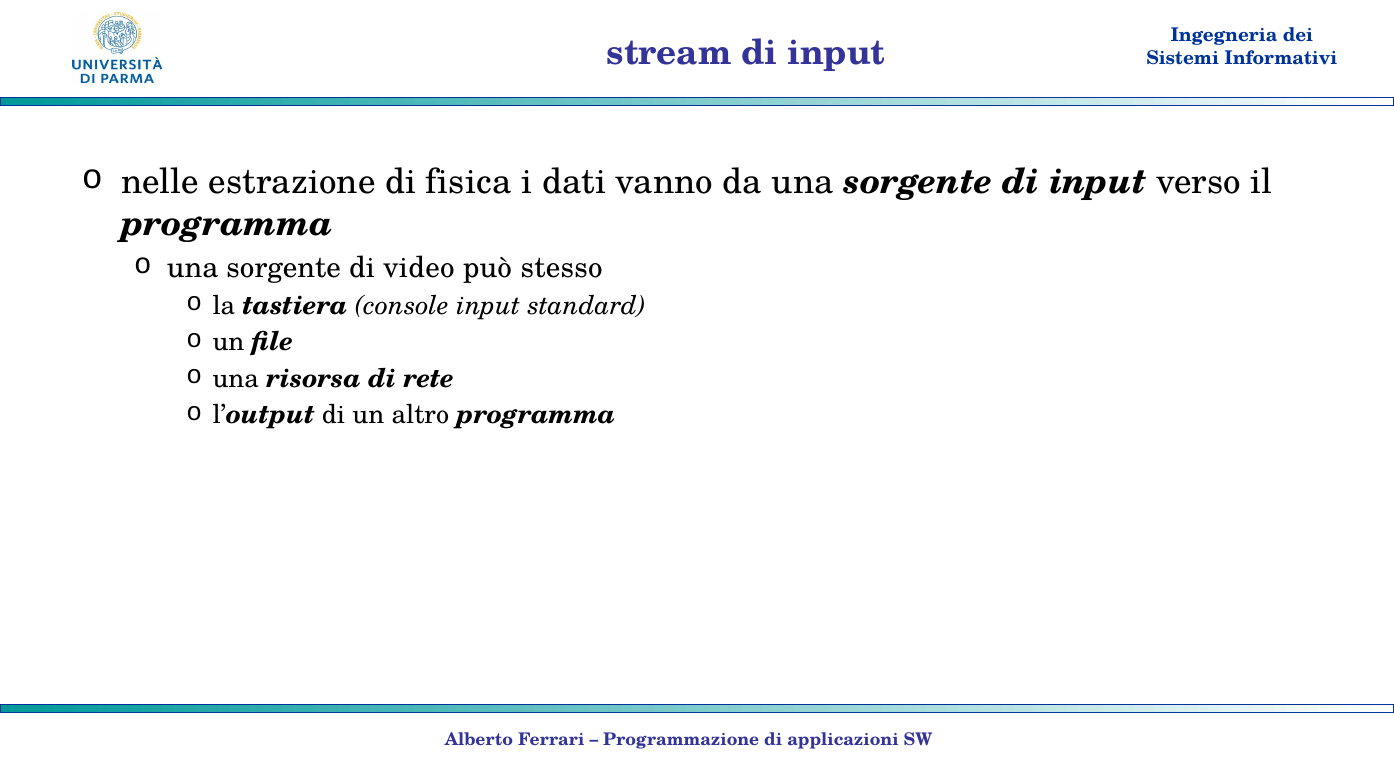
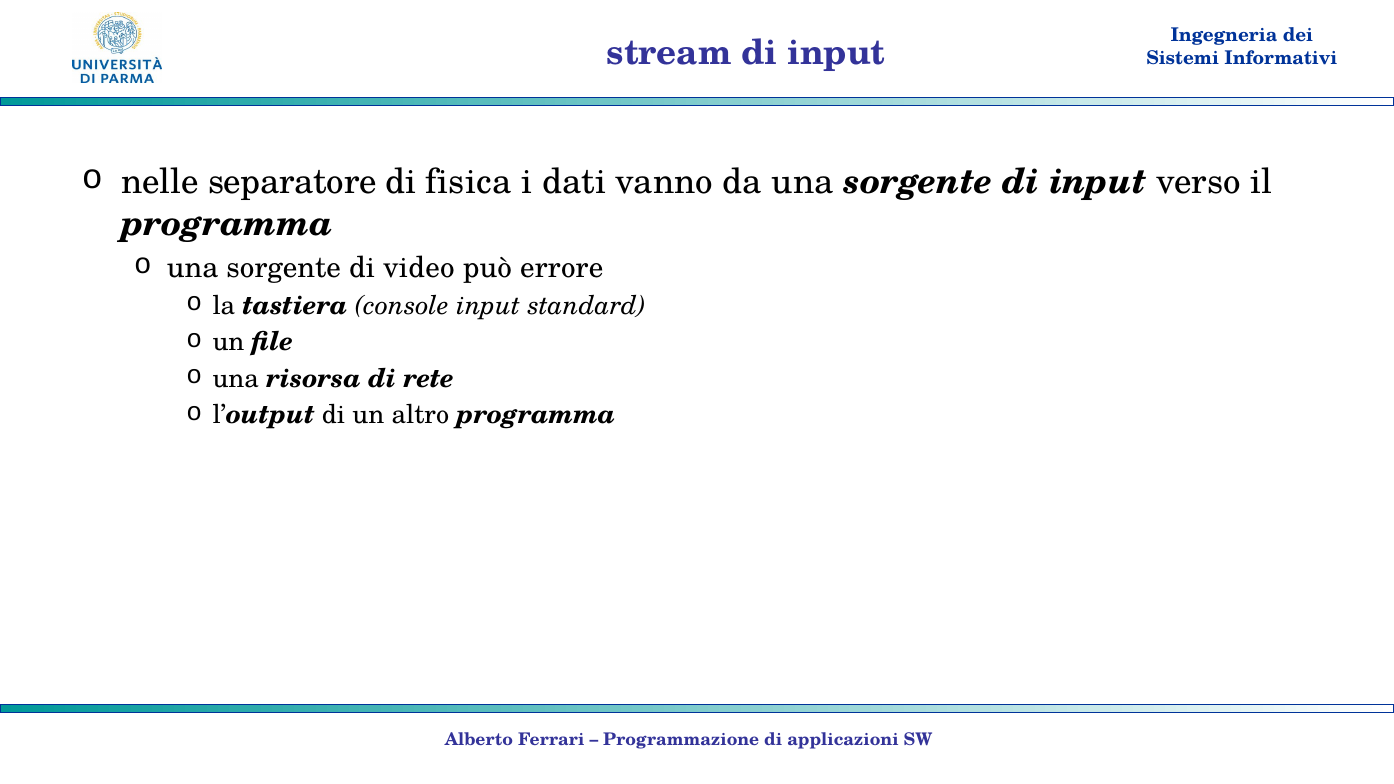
estrazione: estrazione -> separatore (292, 182)
stesso: stesso -> errore (562, 268)
